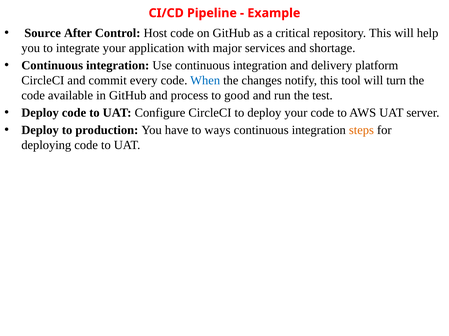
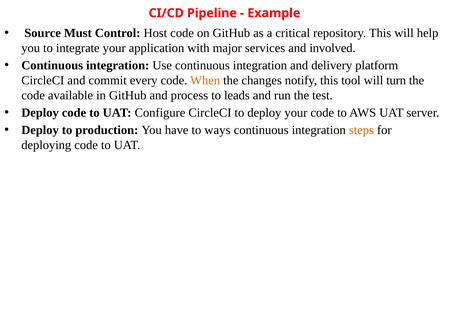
After: After -> Must (78, 33)
shortage: shortage -> involved (333, 48)
When colour: blue -> orange (205, 81)
good: good -> leads (237, 96)
